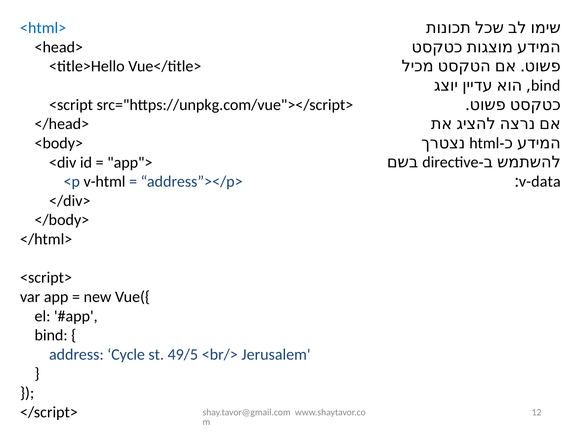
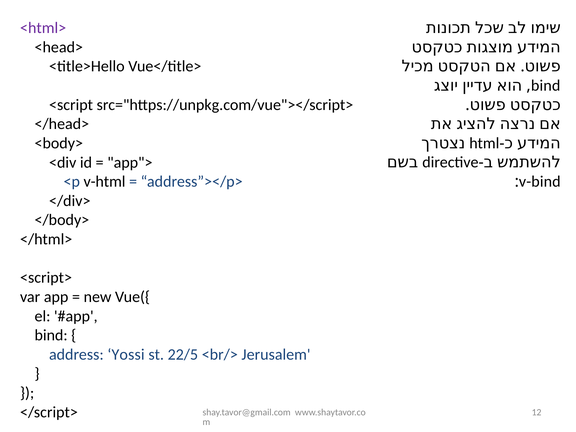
<html> colour: blue -> purple (43, 28)
v-data: v-data -> v-bind (540, 182)
Cycle: Cycle -> Yossi (126, 354)
49/5: 49/5 -> 22/5 (183, 354)
